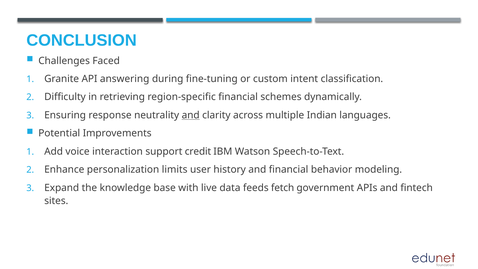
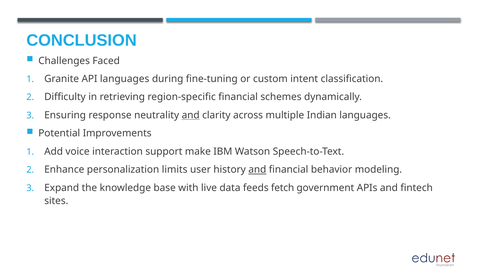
API answering: answering -> languages (125, 79)
credit: credit -> make (198, 151)
and underline: none -> present (257, 170)
